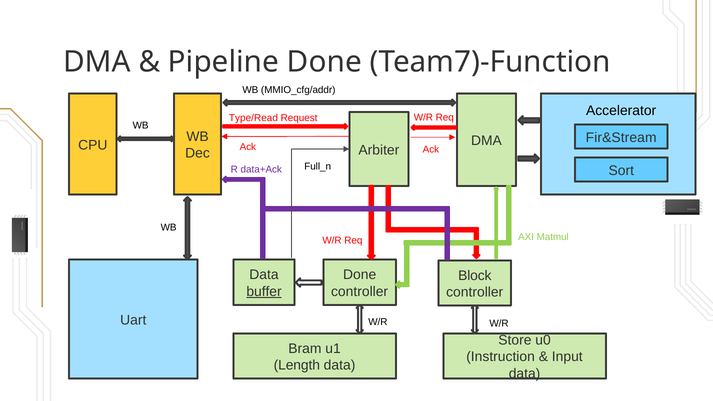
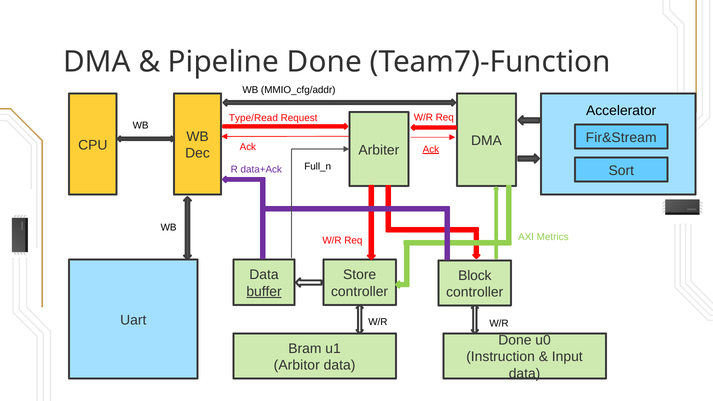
Ack underline: none -> present (431, 149)
Matmul: Matmul -> Metrics (553, 237)
Done: Done -> Store (360, 275)
Store: Store -> Done (515, 340)
Length: Length -> Arbitor (297, 365)
